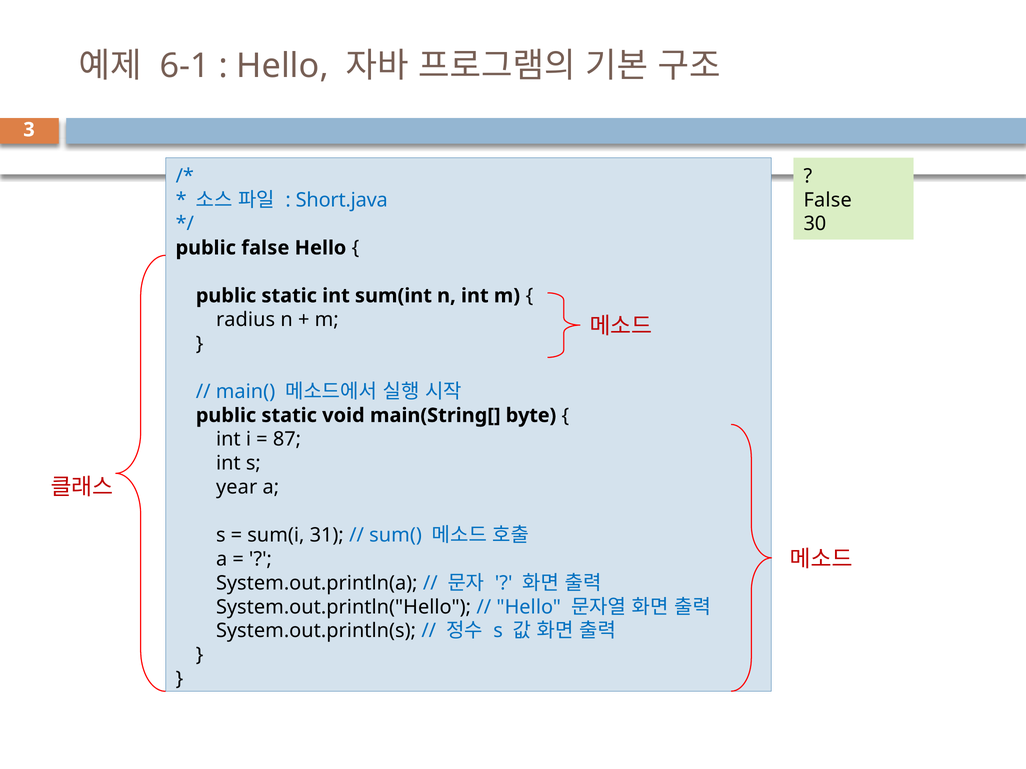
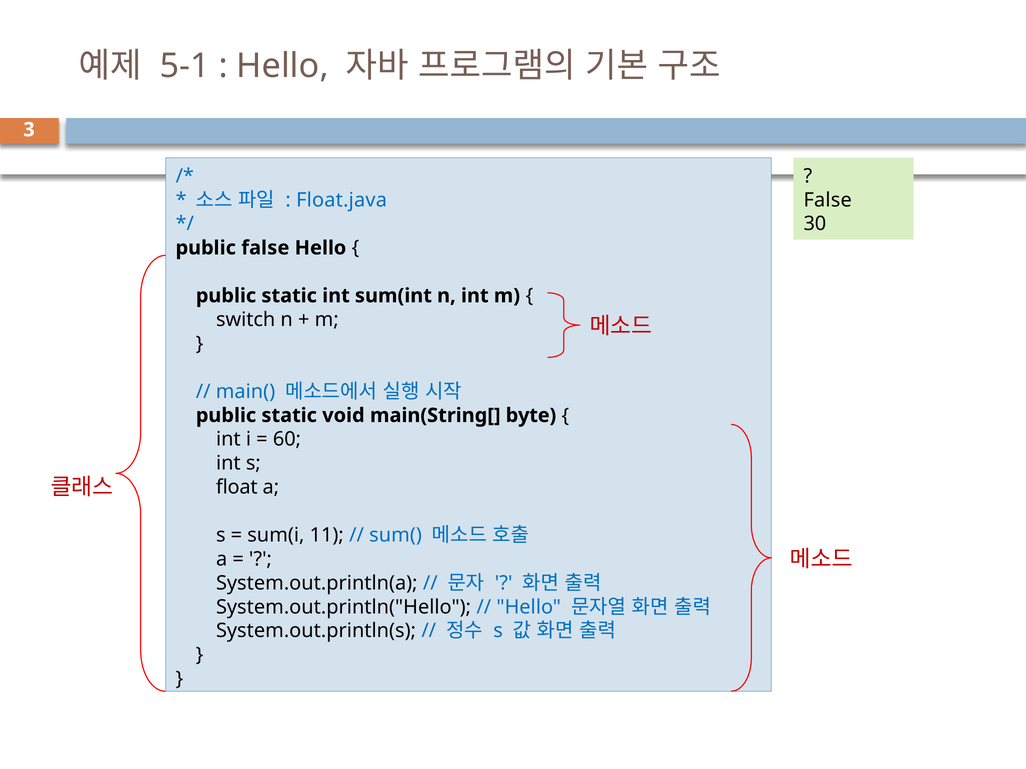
6-1: 6-1 -> 5-1 (185, 66)
Short.java: Short.java -> Float.java (342, 200)
radius: radius -> switch (246, 320)
87: 87 -> 60 (287, 440)
year: year -> float (237, 488)
31: 31 -> 11 (327, 535)
